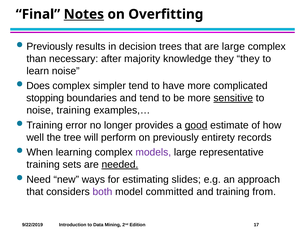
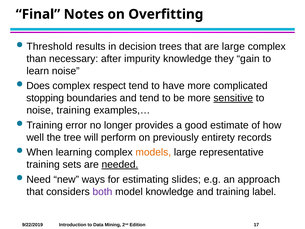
Notes underline: present -> none (84, 14)
Previously: Previously -> Threshold (50, 46)
majority: majority -> impurity (142, 59)
they they: they -> gain (248, 59)
simpler: simpler -> respect (110, 86)
good underline: present -> none (196, 125)
models colour: purple -> orange (153, 152)
model committed: committed -> knowledge (170, 191)
from: from -> label (264, 191)
